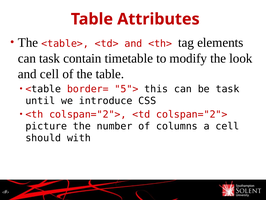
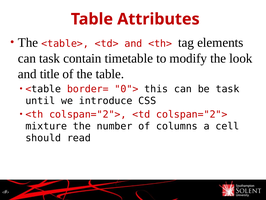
and cell: cell -> title (50, 74)
5">: 5"> -> 0"> (126, 89)
picture: picture -> mixture (46, 126)
with: with -> read (79, 138)
